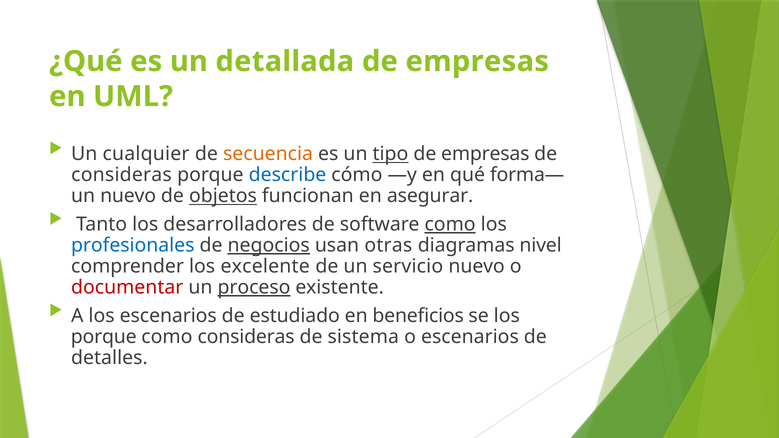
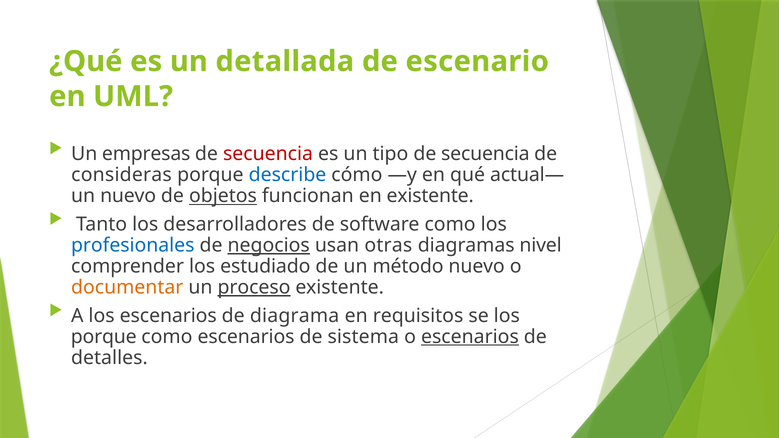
empresas: empresas -> escenario (477, 61)
cualquier: cualquier -> empresas (146, 154)
secuencia colour: orange -> red (268, 154)
tipo underline: present -> none (390, 154)
empresas: empresas -> secuencia (485, 154)
forma—: forma— -> actual— (527, 175)
en asegurar: asegurar -> existente (430, 196)
como underline: present -> none (450, 224)
excelente: excelente -> estudiado (265, 266)
servicio: servicio -> método (408, 266)
documentar colour: red -> orange (127, 287)
estudiado: estudiado -> diagrama (295, 316)
beneficios: beneficios -> requisitos (418, 316)
como consideras: consideras -> escenarios (246, 337)
escenarios underline: none -> present (470, 337)
